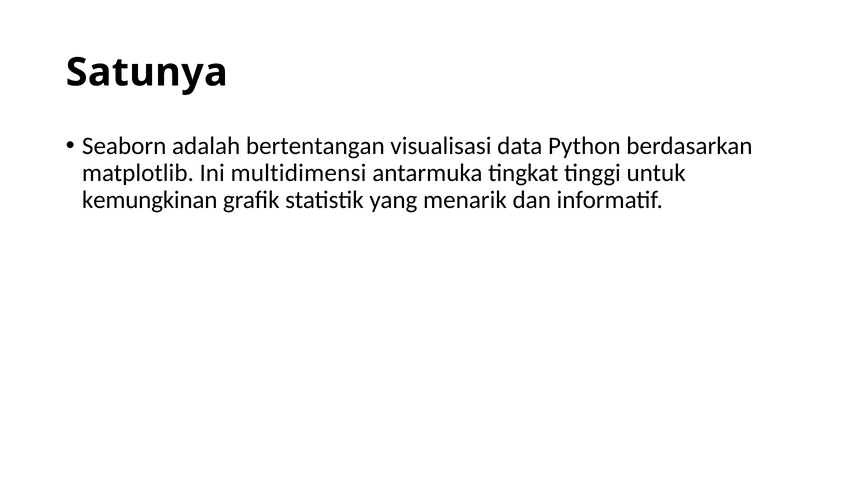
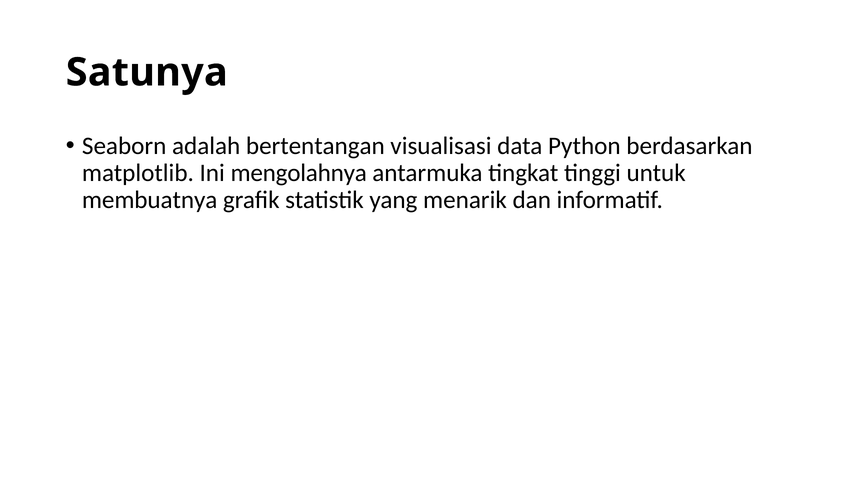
multidimensi: multidimensi -> mengolahnya (299, 173)
kemungkinan: kemungkinan -> membuatnya (150, 200)
